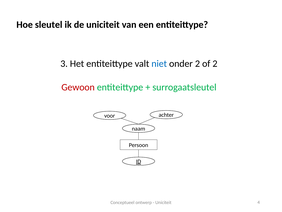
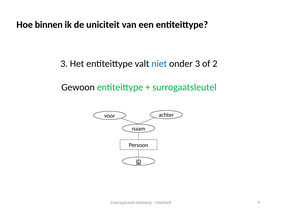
sleutel: sleutel -> binnen (49, 25)
onder 2: 2 -> 3 (197, 63)
Gewoon colour: red -> black (78, 87)
